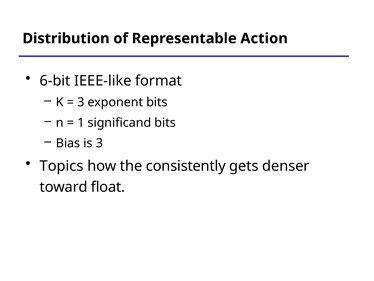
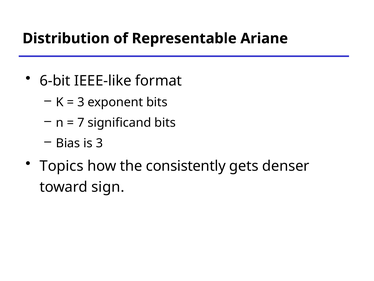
Action: Action -> Ariane (264, 38)
1: 1 -> 7 (81, 123)
float: float -> sign (108, 187)
